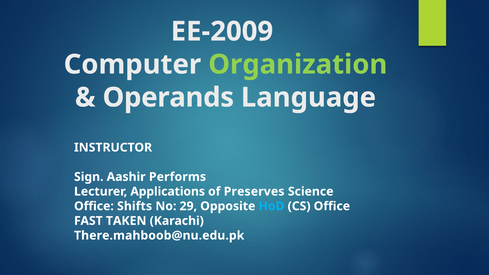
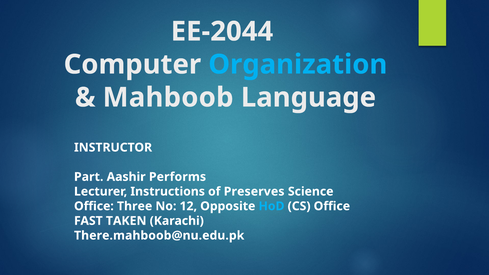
EE-2009: EE-2009 -> EE-2044 (222, 31)
Organization colour: light green -> light blue (298, 64)
Operands: Operands -> Mahboob (168, 97)
Sign: Sign -> Part (89, 177)
Applications: Applications -> Instructions (168, 192)
Shifts: Shifts -> Three (135, 206)
29: 29 -> 12 (188, 206)
